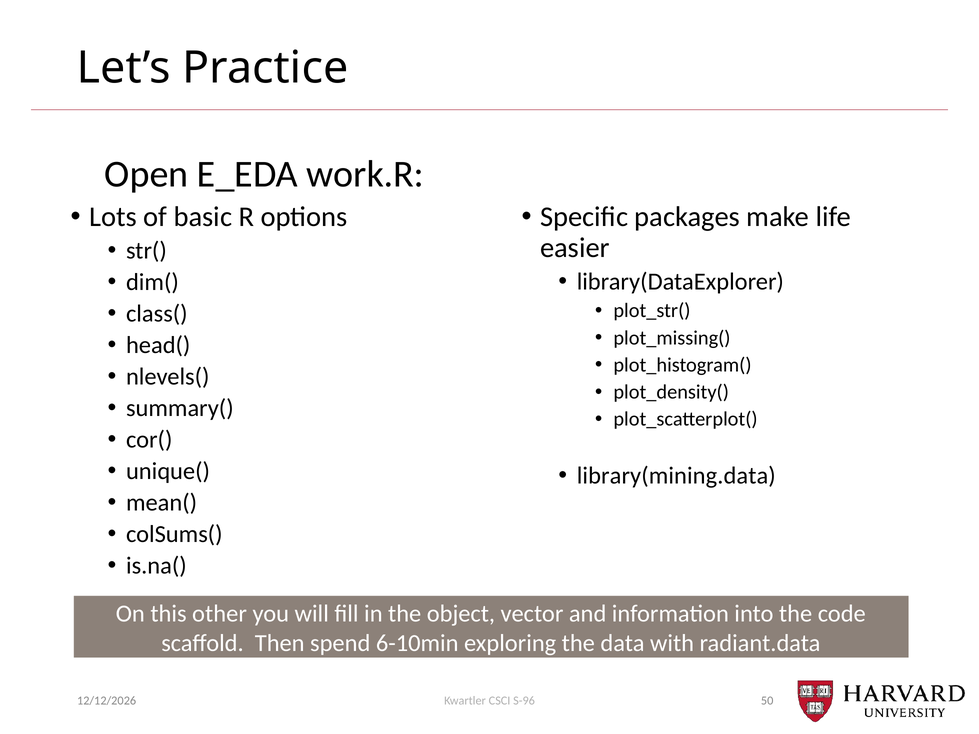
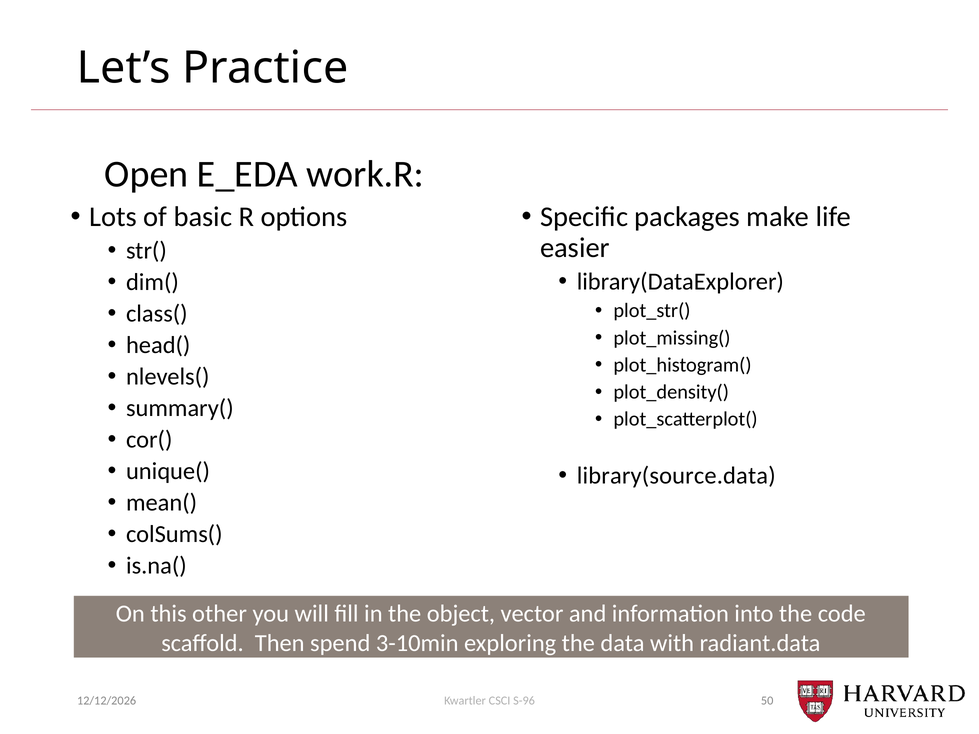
library(mining.data: library(mining.data -> library(source.data (676, 476)
6-10min: 6-10min -> 3-10min (417, 643)
